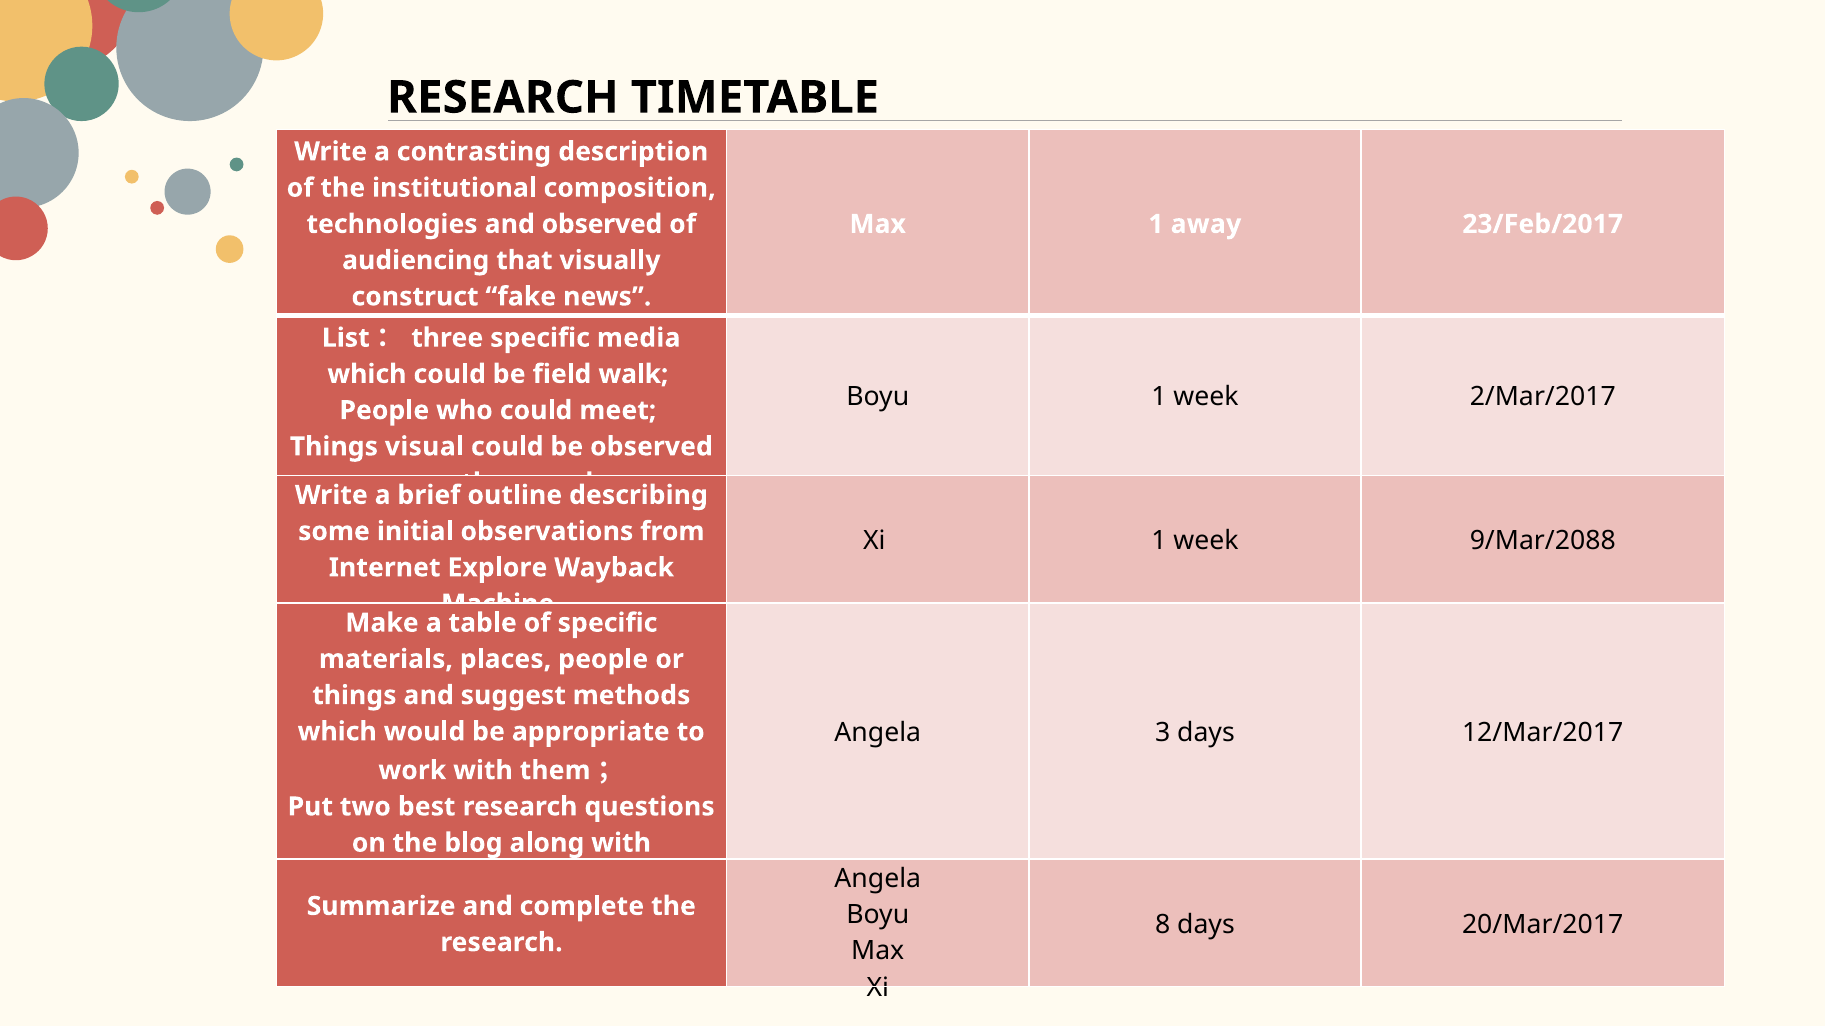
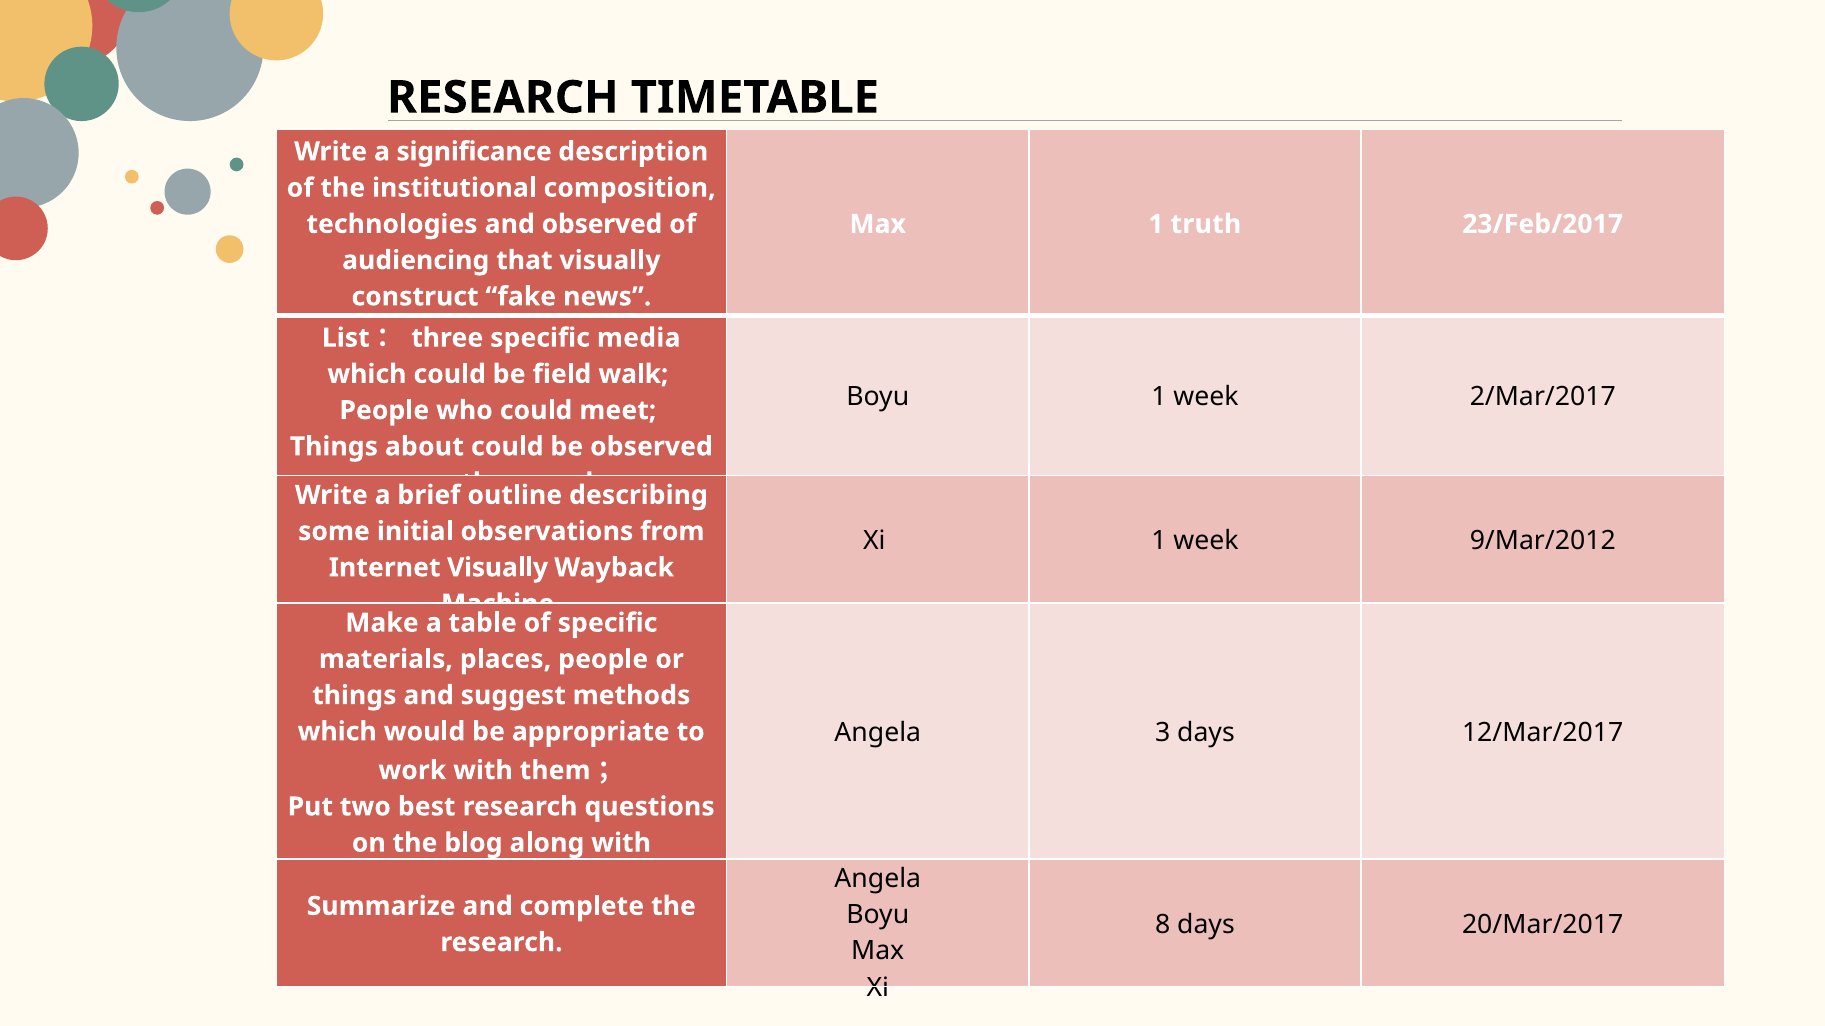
contrasting: contrasting -> significance (474, 152)
away: away -> truth (1206, 224)
visual: visual -> about (424, 447)
9/Mar/2088: 9/Mar/2088 -> 9/Mar/2012 (1543, 541)
Internet Explore: Explore -> Visually (498, 568)
